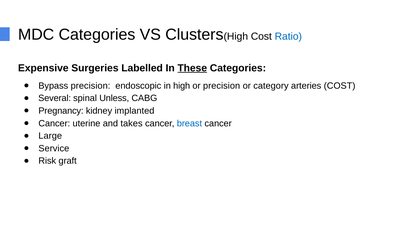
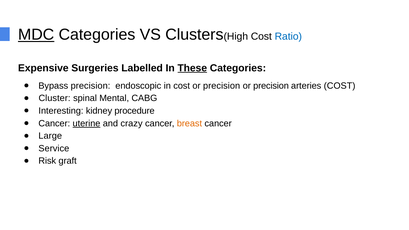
MDC underline: none -> present (36, 35)
in high: high -> cost (182, 86)
category: category -> precision (271, 86)
Several: Several -> Cluster (55, 98)
Unless: Unless -> Mental (114, 98)
Pregnancy: Pregnancy -> Interesting (61, 111)
implanted: implanted -> procedure (135, 111)
uterine underline: none -> present (87, 123)
takes: takes -> crazy (132, 123)
breast colour: blue -> orange (189, 123)
